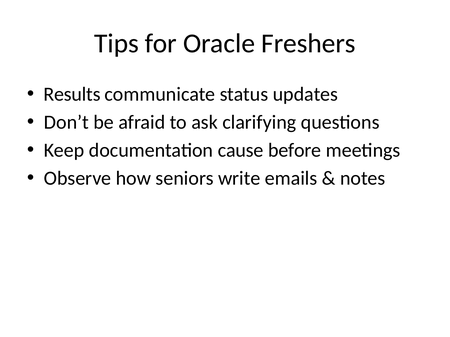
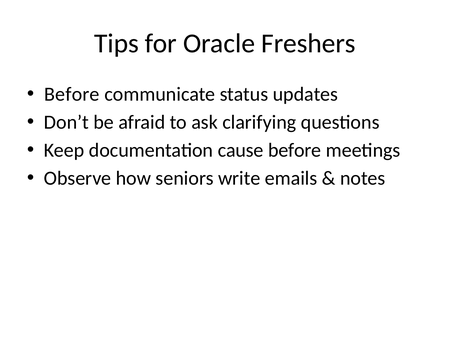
Results: Results -> Before (72, 94)
